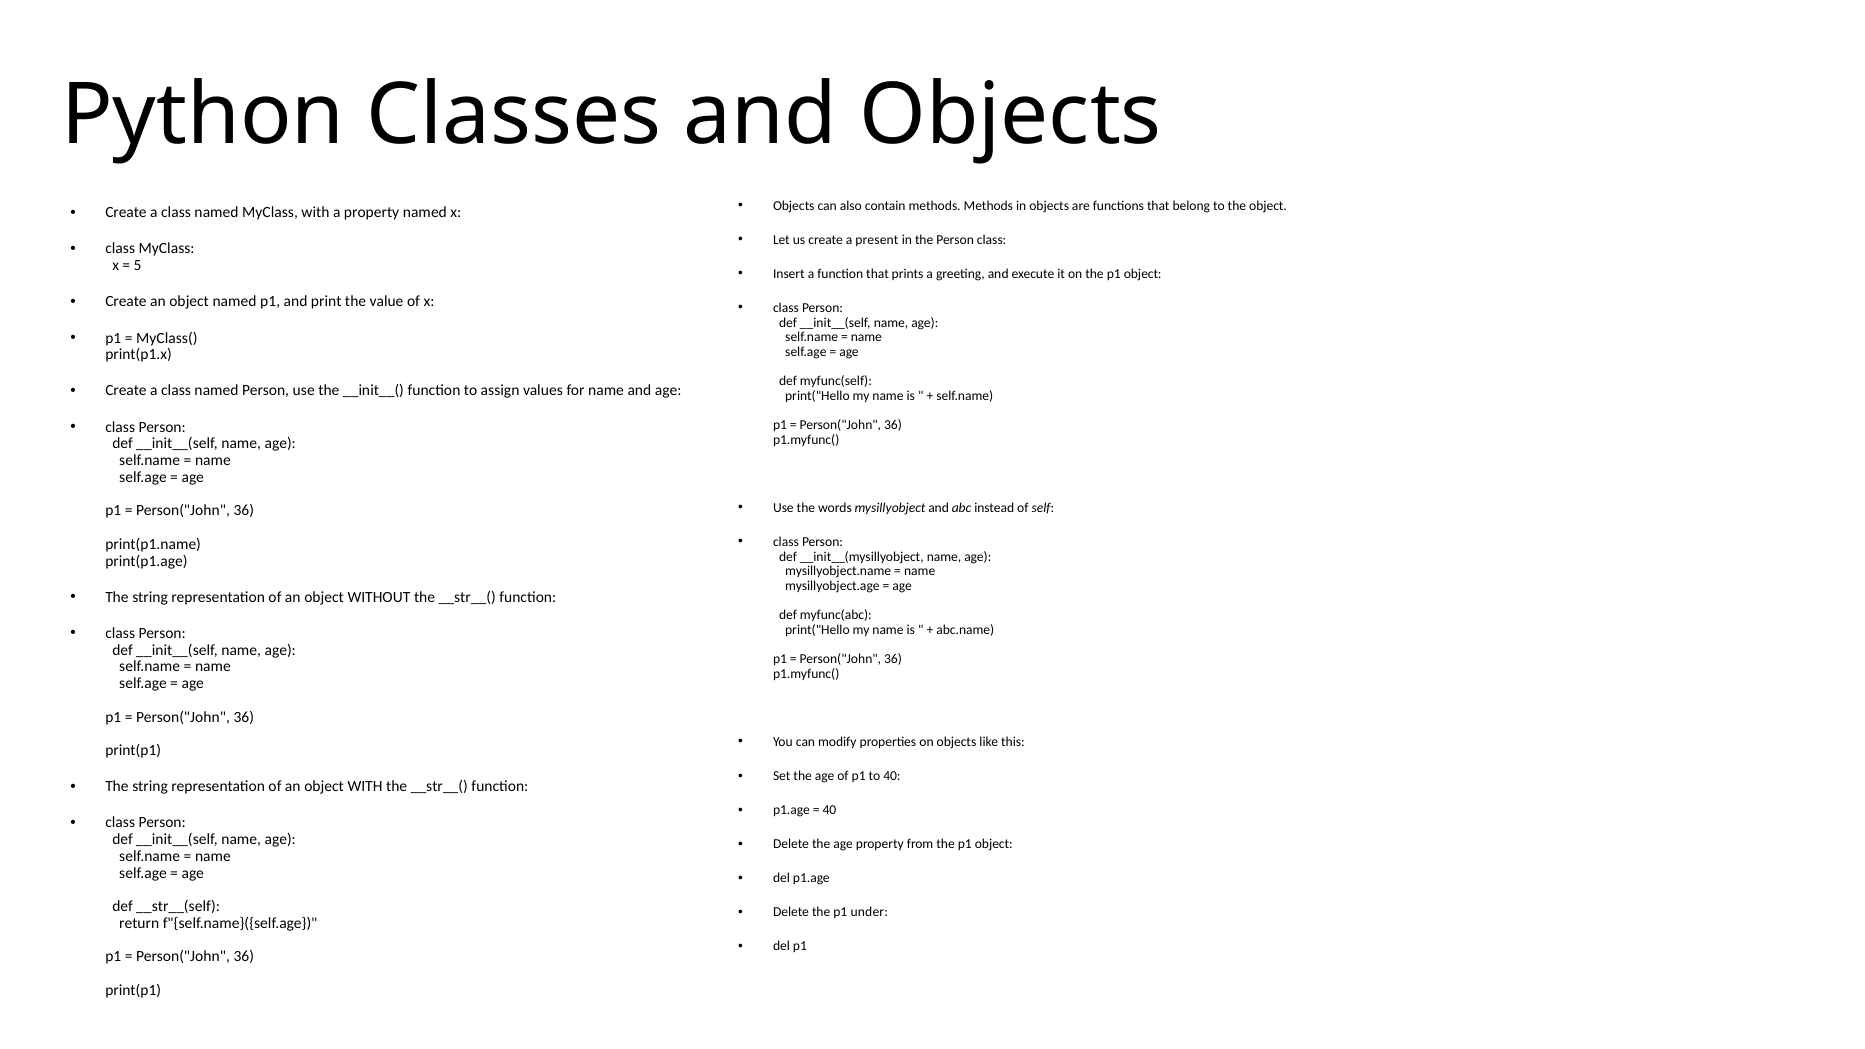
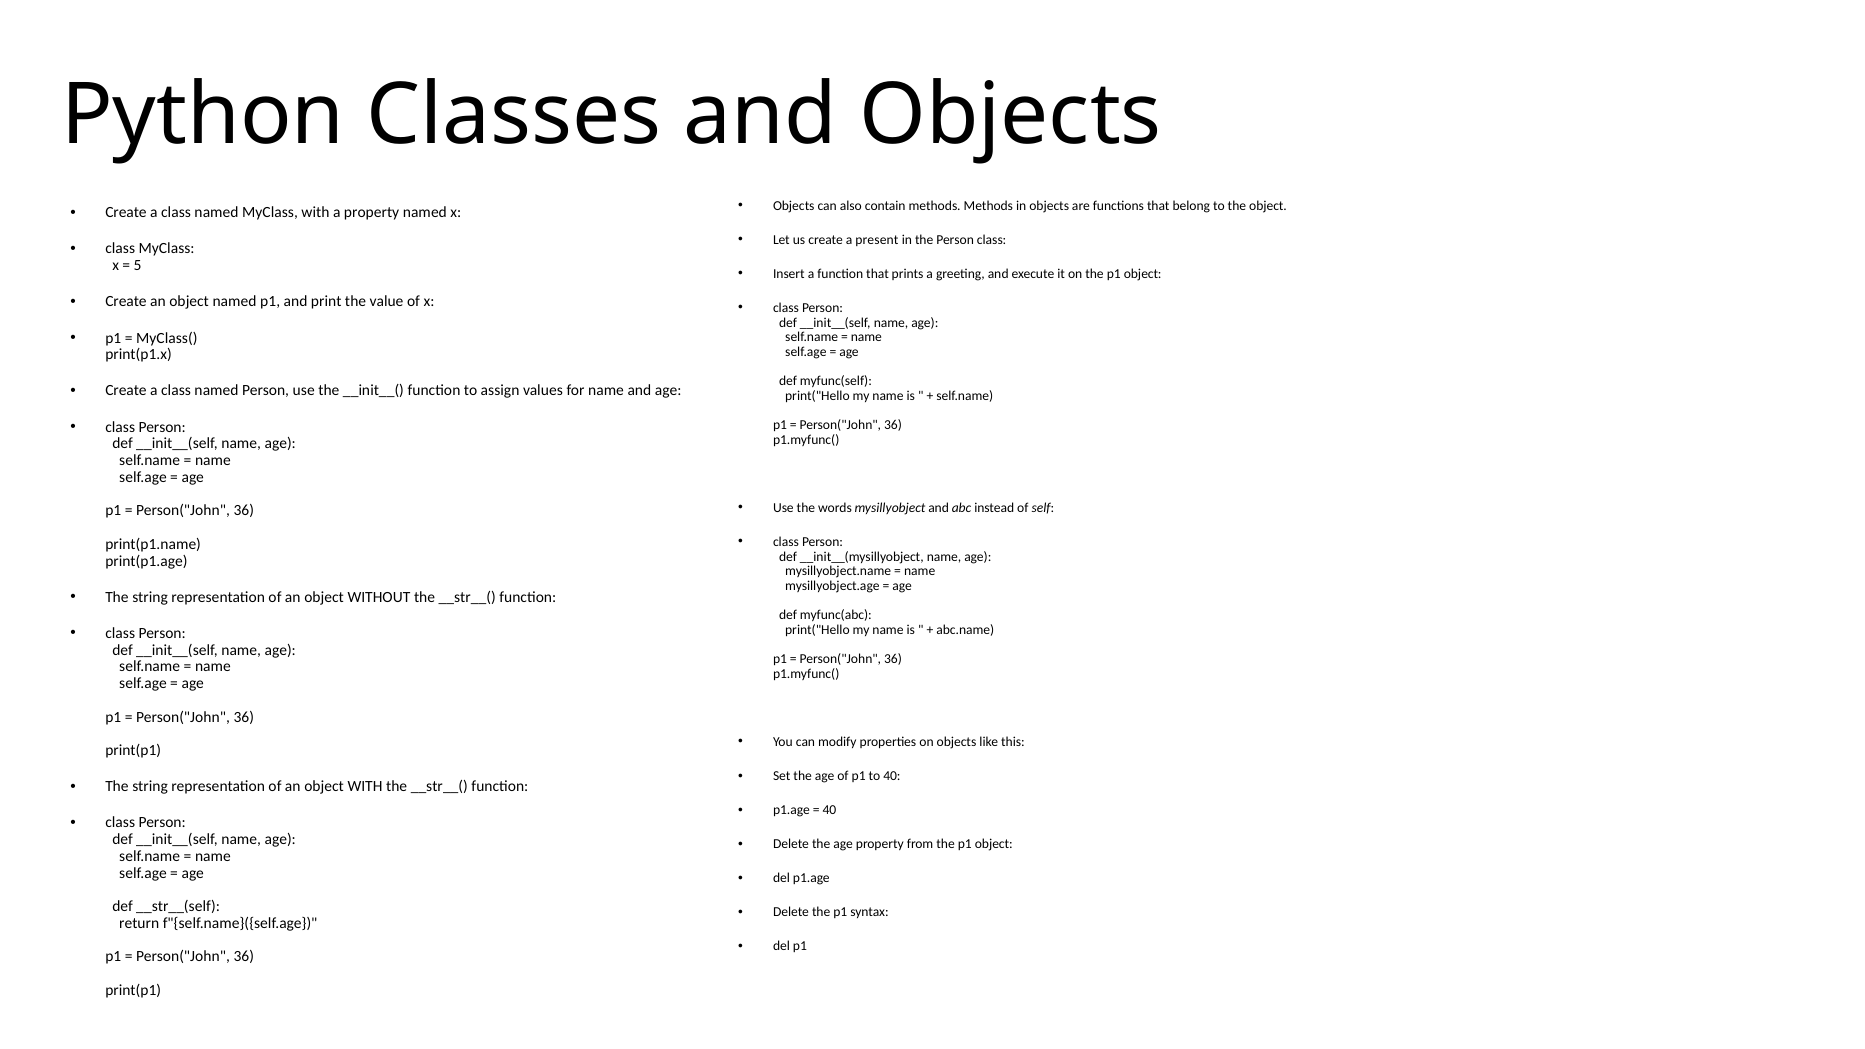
under: under -> syntax (869, 912)
